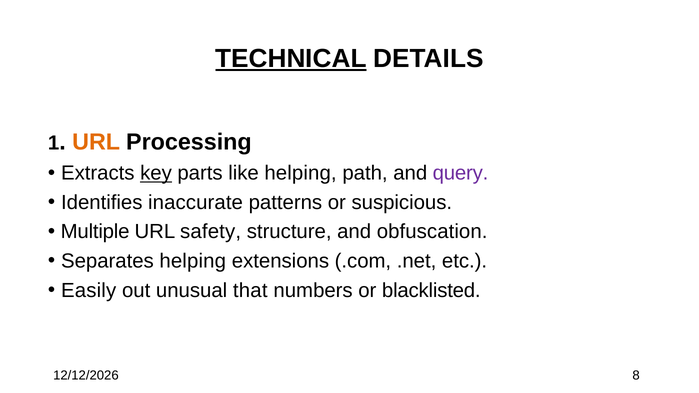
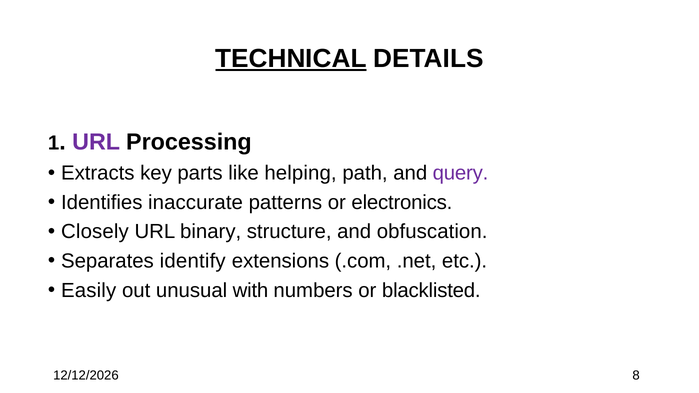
URL colour: orange -> purple (96, 142)
key underline: present -> none (156, 173)
suspicious: suspicious -> electronics (402, 203)
Multiple: Multiple -> Closely (95, 232)
safety: safety -> binary (211, 232)
Separates helping: helping -> identify (193, 261)
that: that -> with (250, 290)
